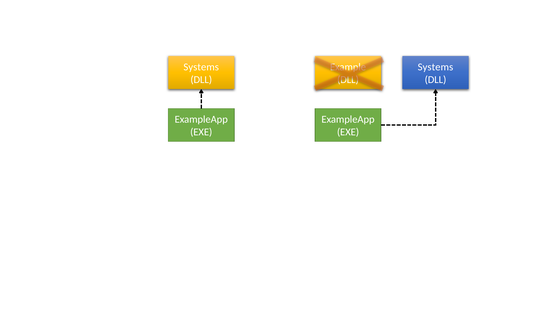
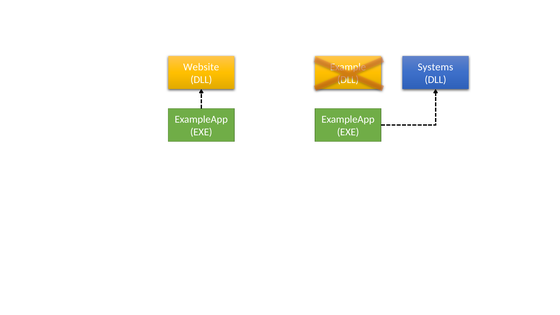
Systems: Systems -> Website (201, 67)
